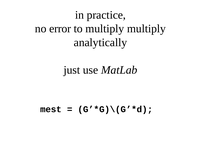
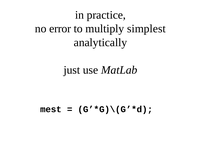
multiply multiply: multiply -> simplest (146, 29)
